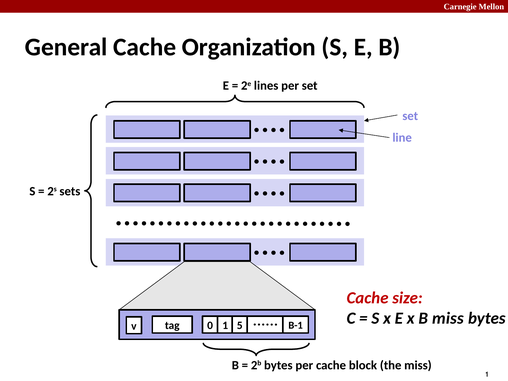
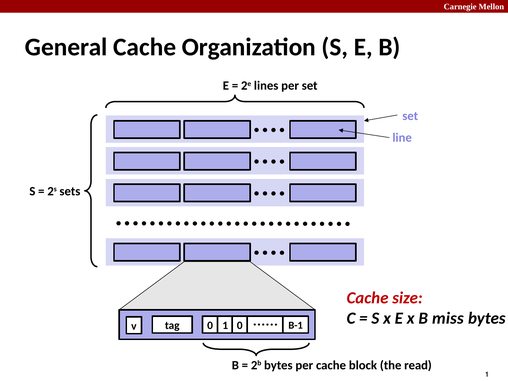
1 5: 5 -> 0 (240, 325)
the miss: miss -> read (418, 365)
